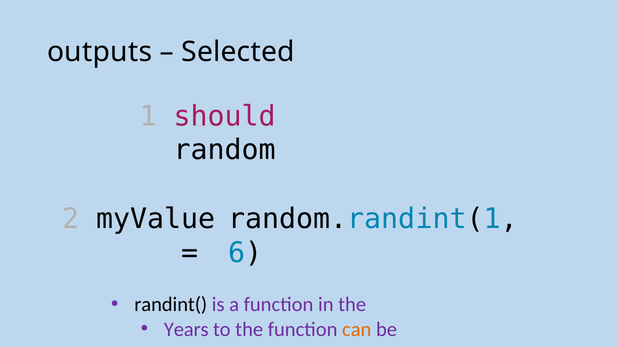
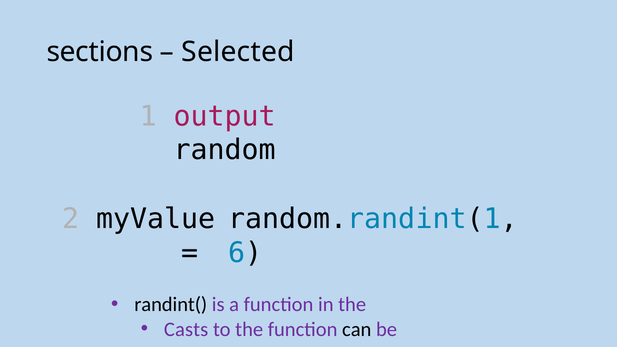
outputs: outputs -> sections (100, 52)
should: should -> output (225, 116)
Years: Years -> Casts (186, 329)
can colour: orange -> black (357, 329)
